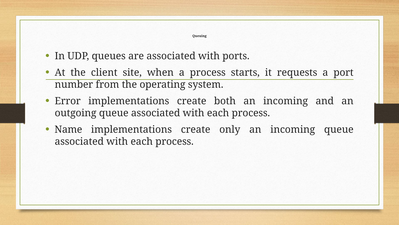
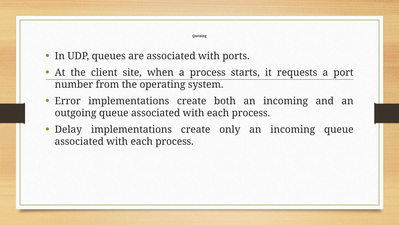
Name: Name -> Delay (68, 129)
